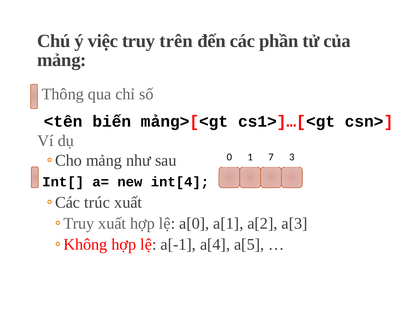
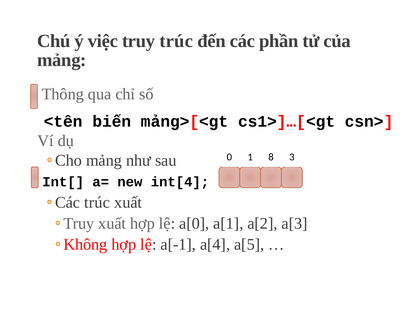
truy trên: trên -> trúc (176, 41)
7: 7 -> 8 (271, 157)
